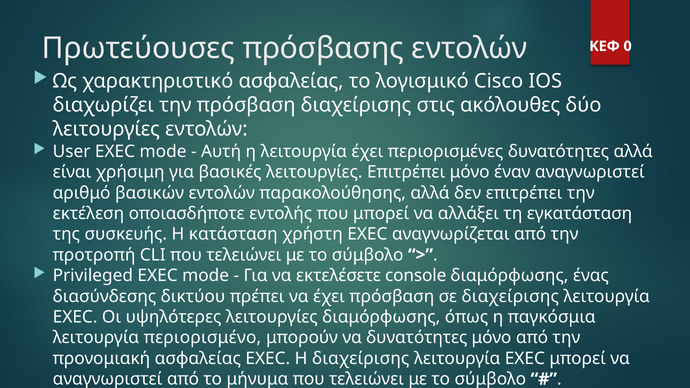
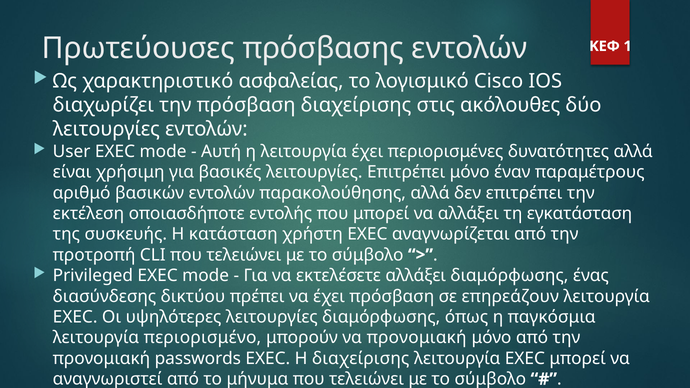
0: 0 -> 1 (628, 46)
έναν αναγνωριστεί: αναγνωριστεί -> παραμέτρους (590, 172)
εκτελέσετε console: console -> αλλάξει (416, 276)
σε διαχείρισης: διαχείρισης -> επηρεάζουν (510, 296)
να δυνατότητες: δυνατότητες -> προνομιακή (417, 338)
προνομιακή ασφαλείας: ασφαλείας -> passwords (198, 359)
